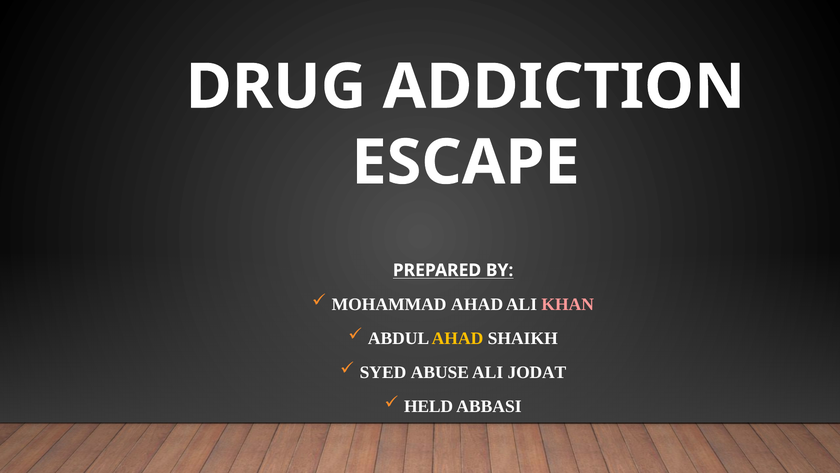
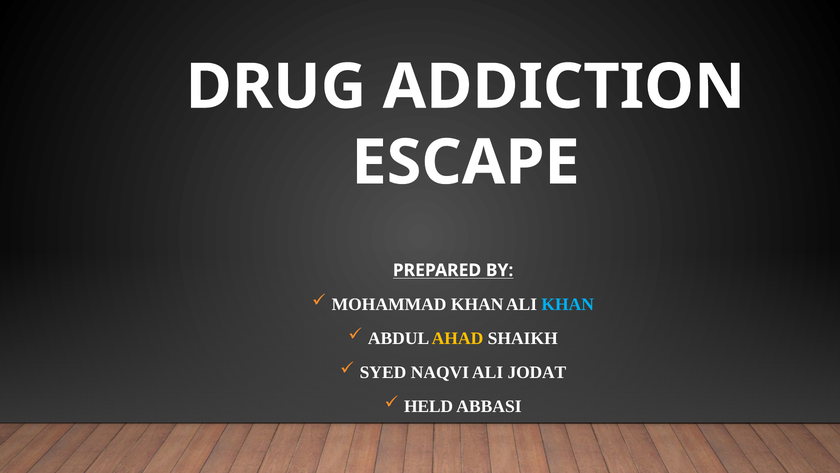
MOHAMMAD AHAD: AHAD -> KHAN (477, 304)
KHAN colour: pink -> light blue (568, 304)
ABUSE: ABUSE -> NAQVI (440, 372)
